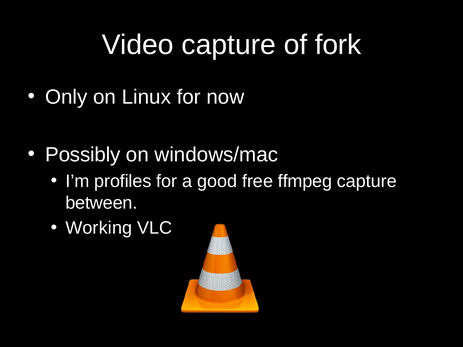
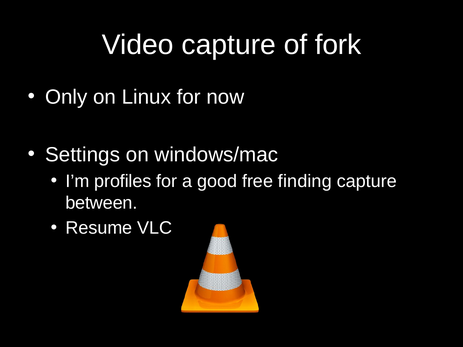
Possibly: Possibly -> Settings (83, 155)
ffmpeg: ffmpeg -> finding (305, 181)
Working: Working -> Resume (99, 228)
